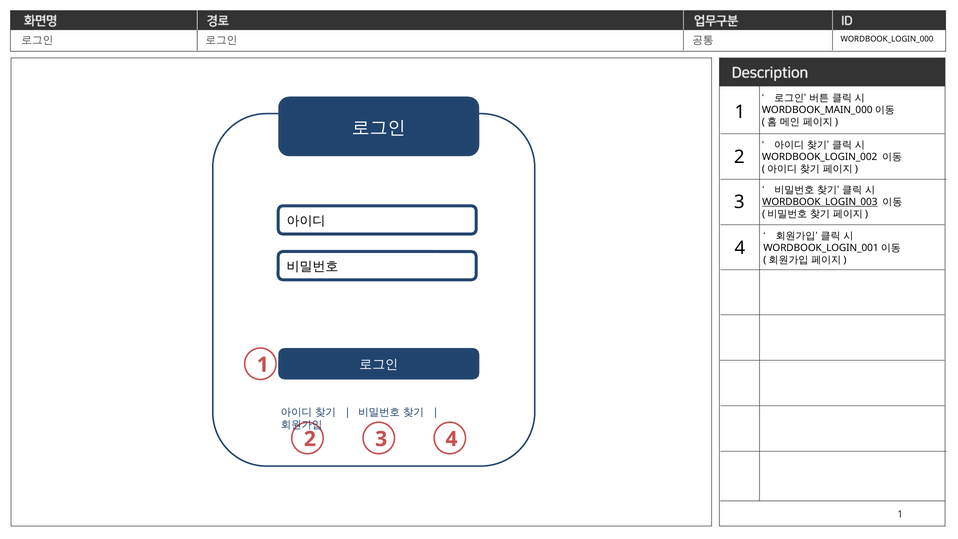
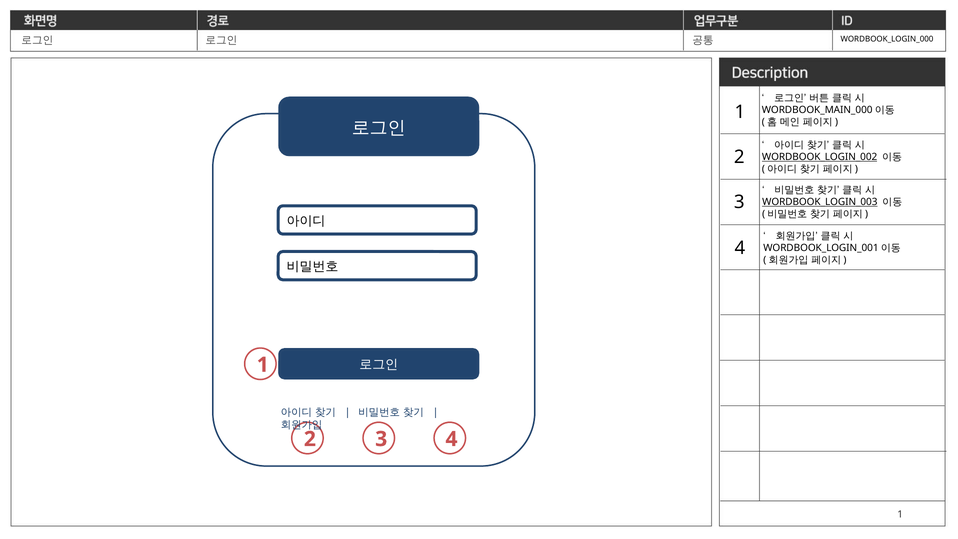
WORDBOOK_LOGIN_002 underline: none -> present (820, 157)
